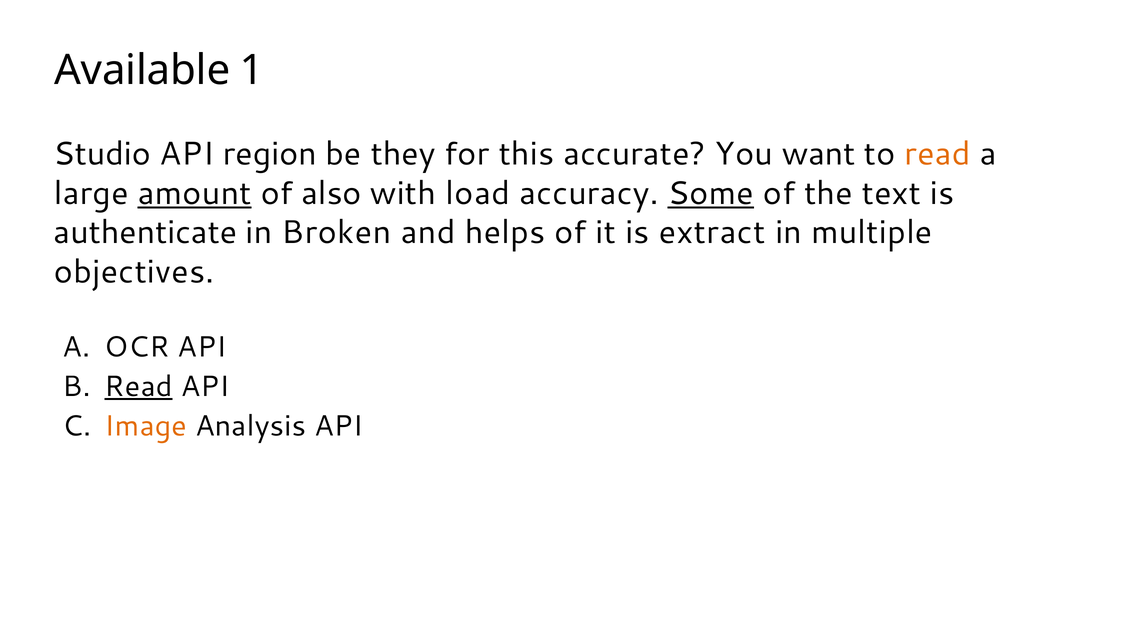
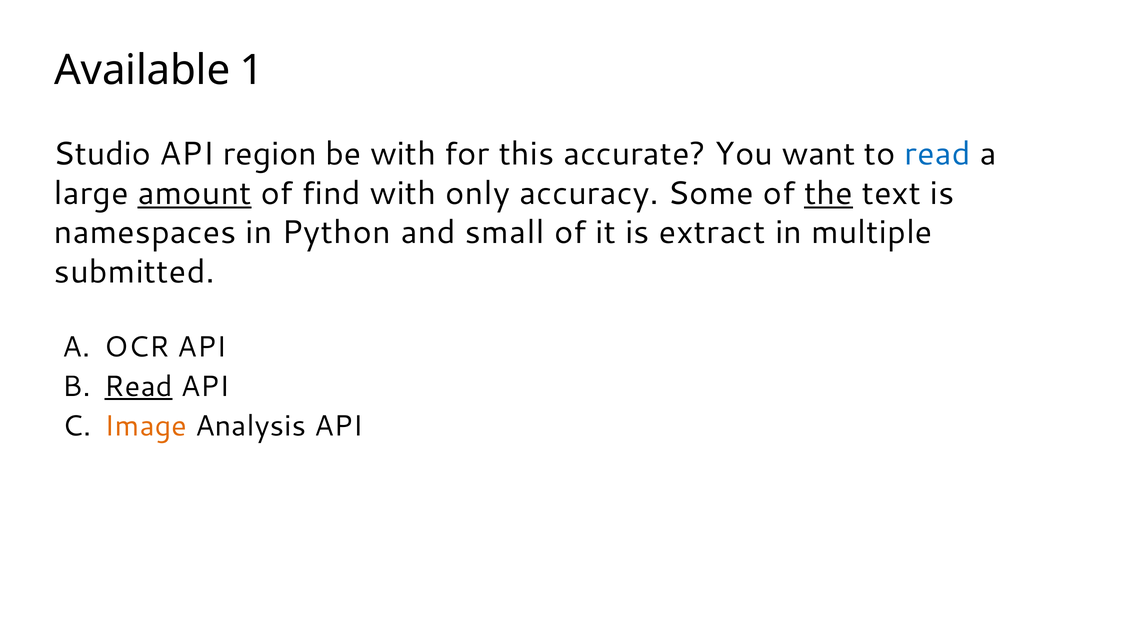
be they: they -> with (403, 154)
read colour: orange -> blue (938, 154)
also: also -> find (331, 193)
load: load -> only (478, 193)
Some underline: present -> none (711, 193)
the underline: none -> present (829, 193)
authenticate: authenticate -> namespaces (145, 233)
Broken: Broken -> Python (337, 233)
helps: helps -> small (505, 233)
objectives: objectives -> submitted (134, 272)
